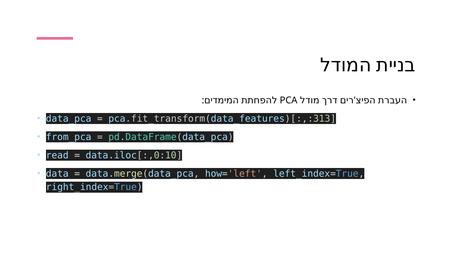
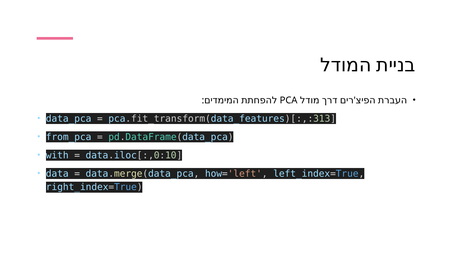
read: read -> with (57, 155)
